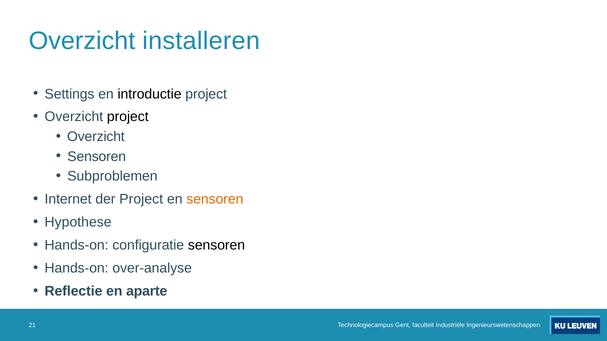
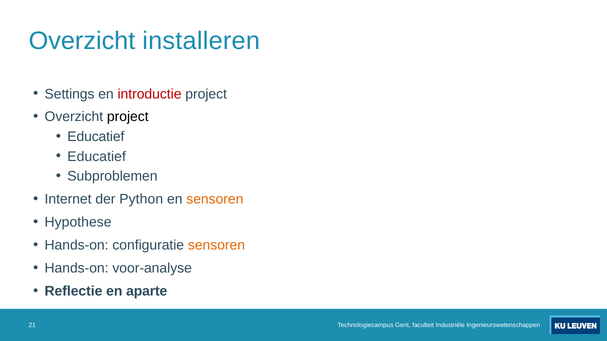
introductie colour: black -> red (150, 94)
Overzicht: Overzicht -> Educatief (96, 137)
Sensoren: Sensoren -> Educatief (97, 157)
der Project: Project -> Python (141, 200)
sensoren colour: black -> orange (216, 246)
over-analyse: over-analyse -> voor-analyse (152, 269)
